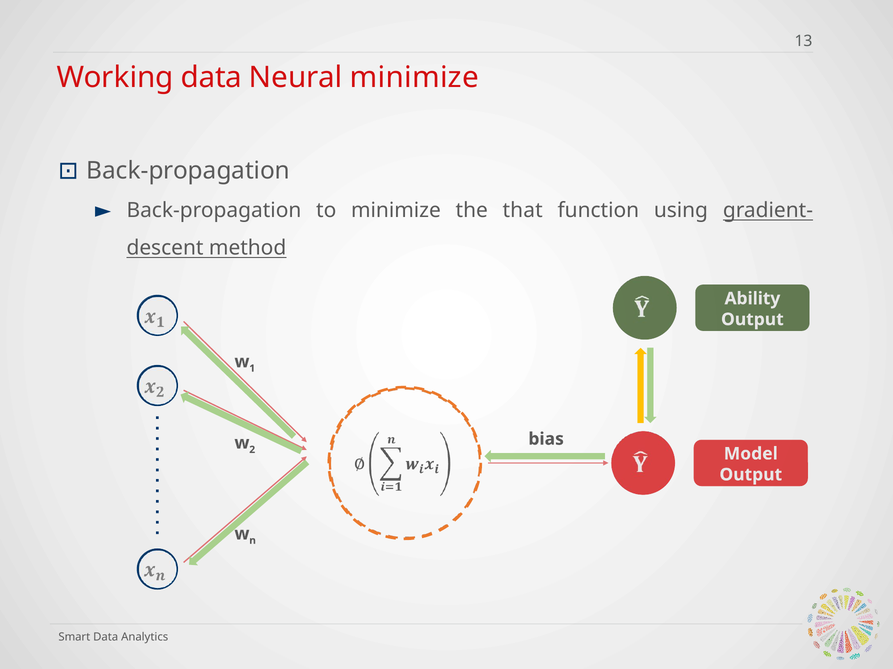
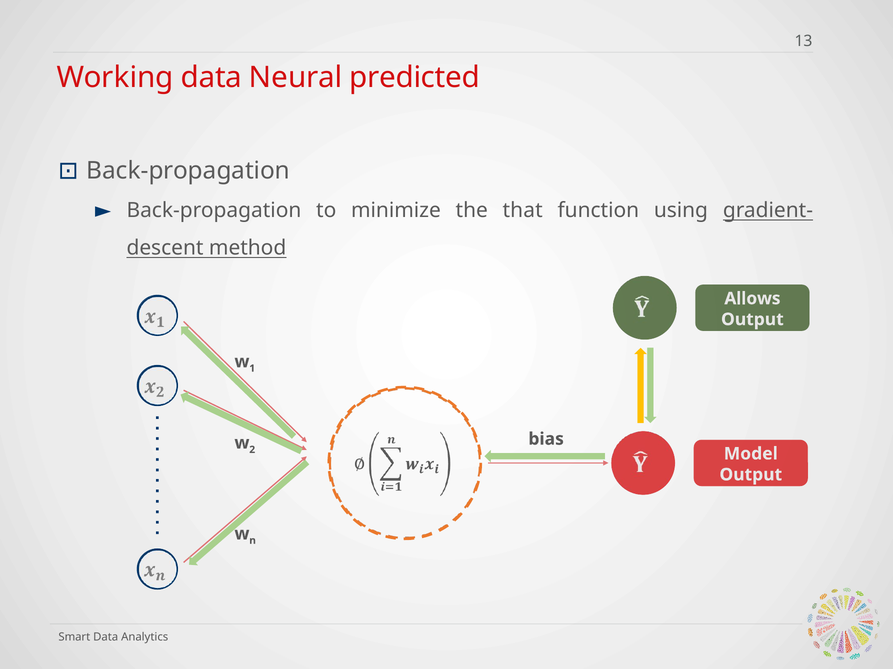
Neural minimize: minimize -> predicted (415, 77)
Ability: Ability -> Allows (752, 299)
